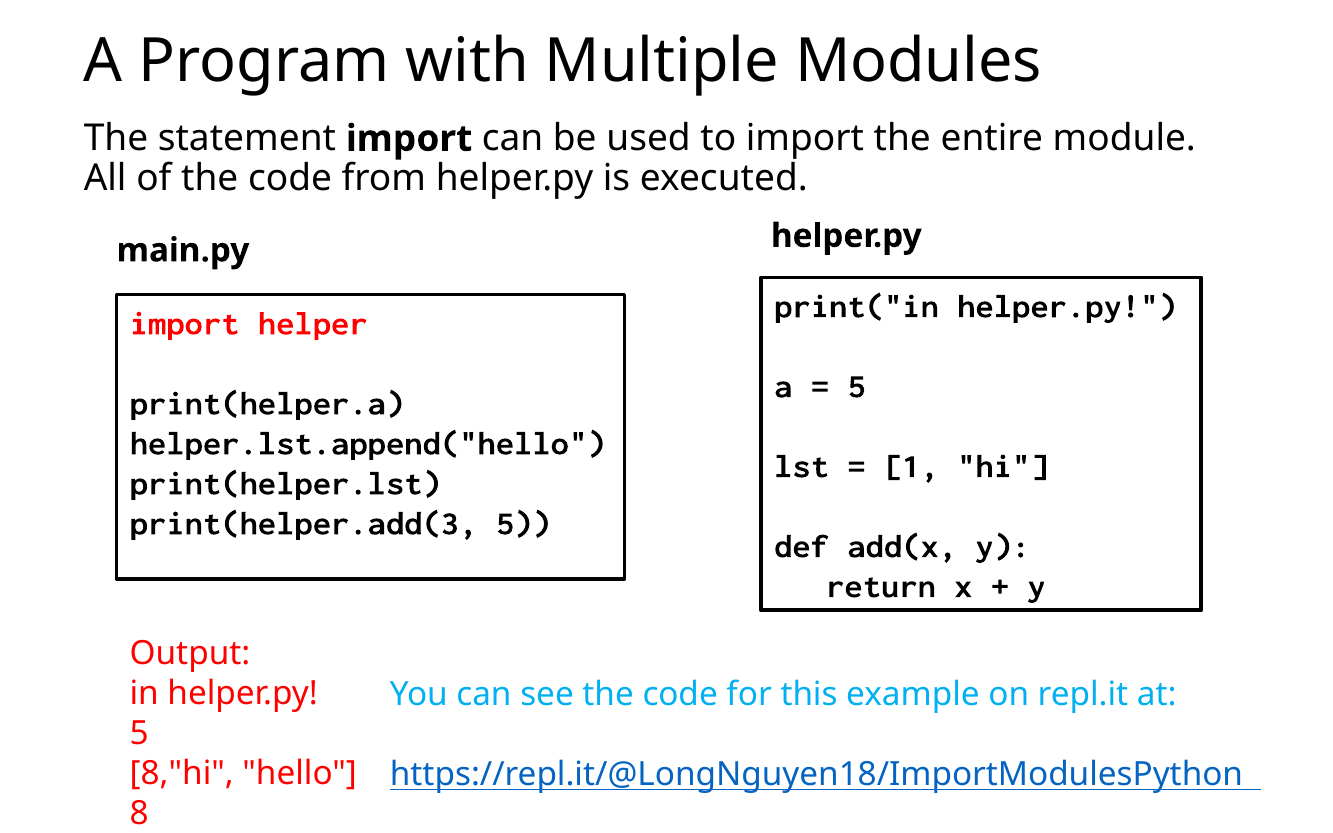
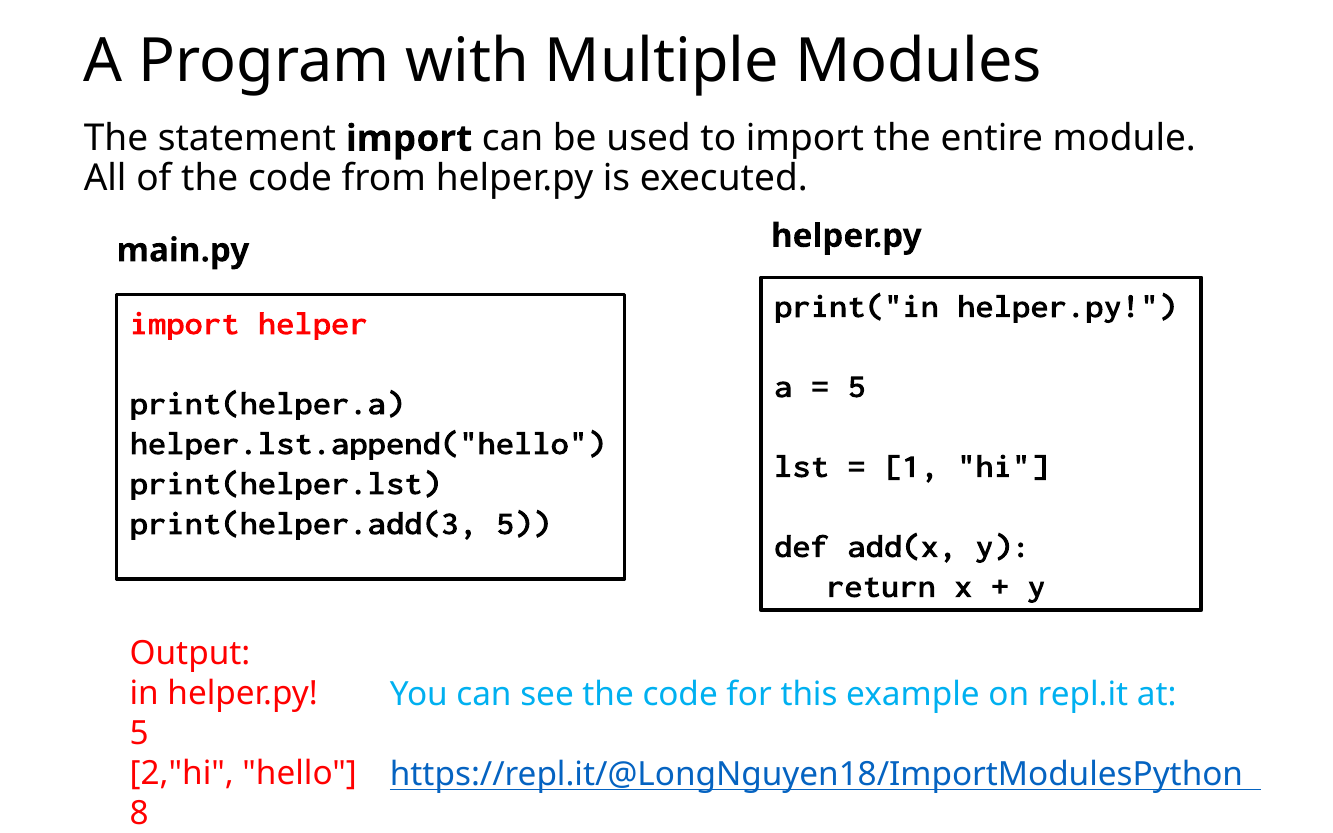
8,"hi: 8,"hi -> 2,"hi (182, 773)
